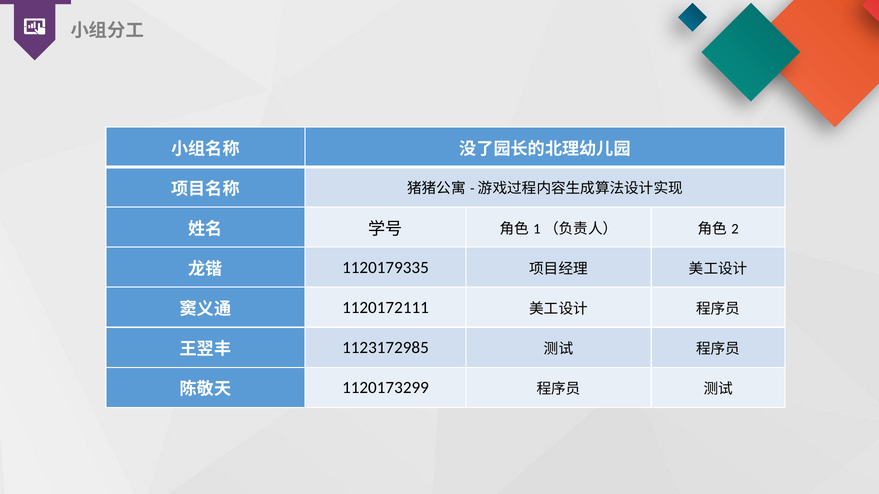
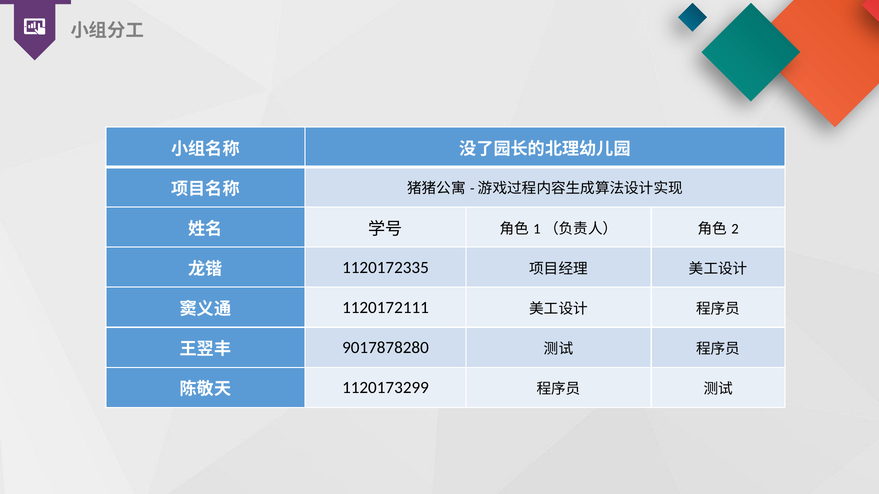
1120179335: 1120179335 -> 1120172335 (385, 268)
1123172985: 1123172985 -> 9017878280 (385, 348)
